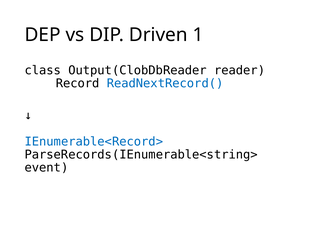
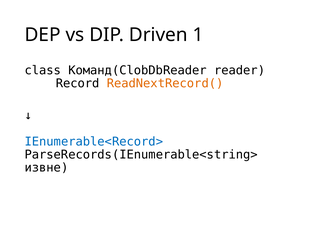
Output(ClobDbReader: Output(ClobDbReader -> Команд(ClobDbReader (138, 70)
ReadNextRecord( colour: blue -> orange (165, 83)
event: event -> извне (46, 168)
